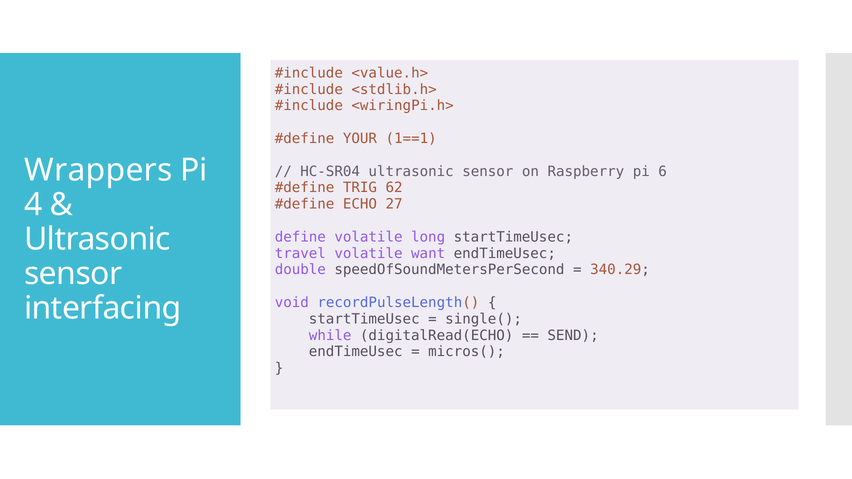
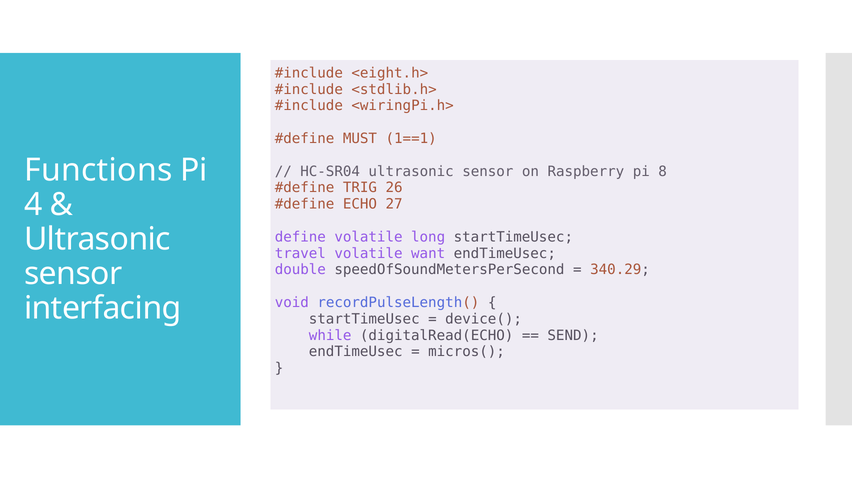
<value.h>: <value.h> -> <eight.h> (390, 73)
YOUR: YOUR -> MUST (360, 139)
Wrappers: Wrappers -> Functions (98, 170)
6: 6 -> 8 (663, 171)
62: 62 -> 26 (394, 188)
single(: single( -> device( (484, 319)
